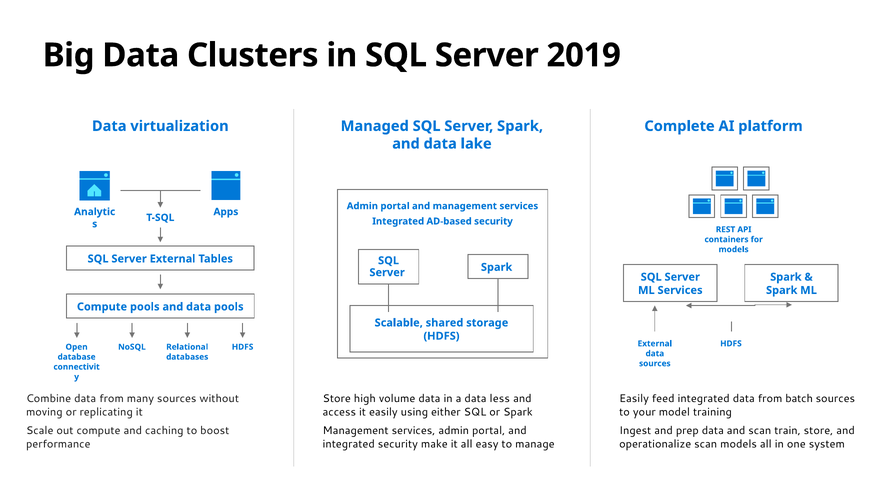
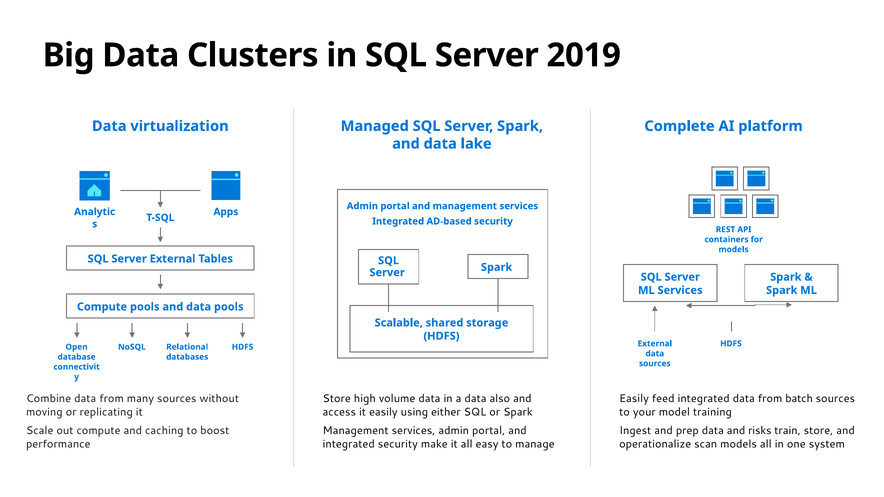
less: less -> also (500, 399)
and scan: scan -> risks (760, 431)
